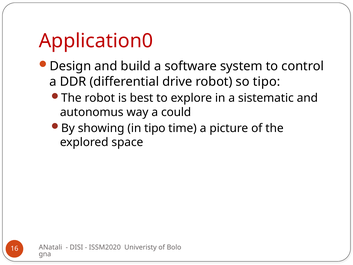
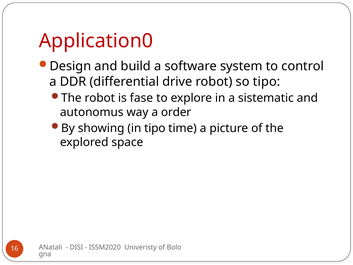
best: best -> fase (141, 98)
could: could -> order (176, 112)
